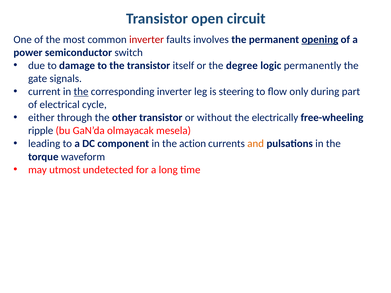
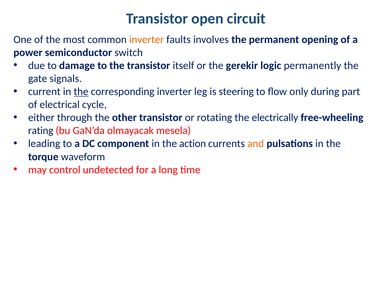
inverter colour: red -> orange (147, 39)
opening underline: present -> none (320, 39)
degree: degree -> gerekir (242, 66)
without: without -> rotating (215, 118)
ripple: ripple -> rating (41, 131)
utmost: utmost -> control (65, 170)
